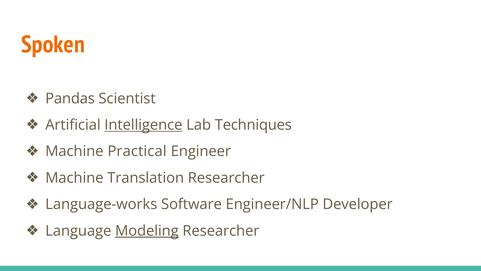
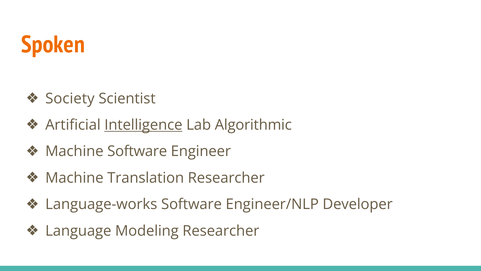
Pandas: Pandas -> Society (70, 98)
Techniques: Techniques -> Algorithmic (253, 125)
Machine Practical: Practical -> Software (137, 151)
Modeling underline: present -> none (147, 231)
